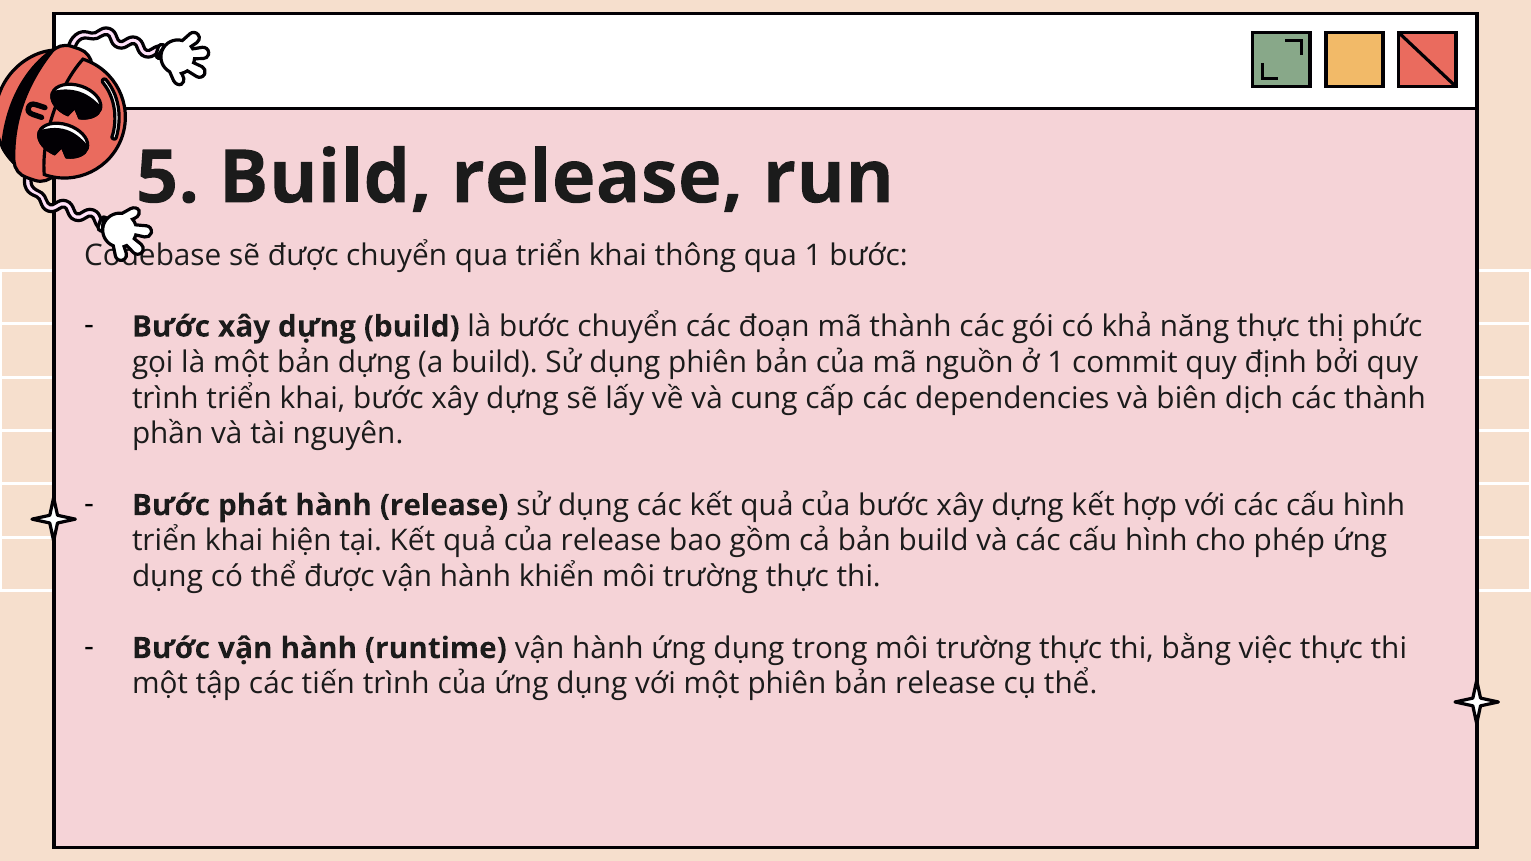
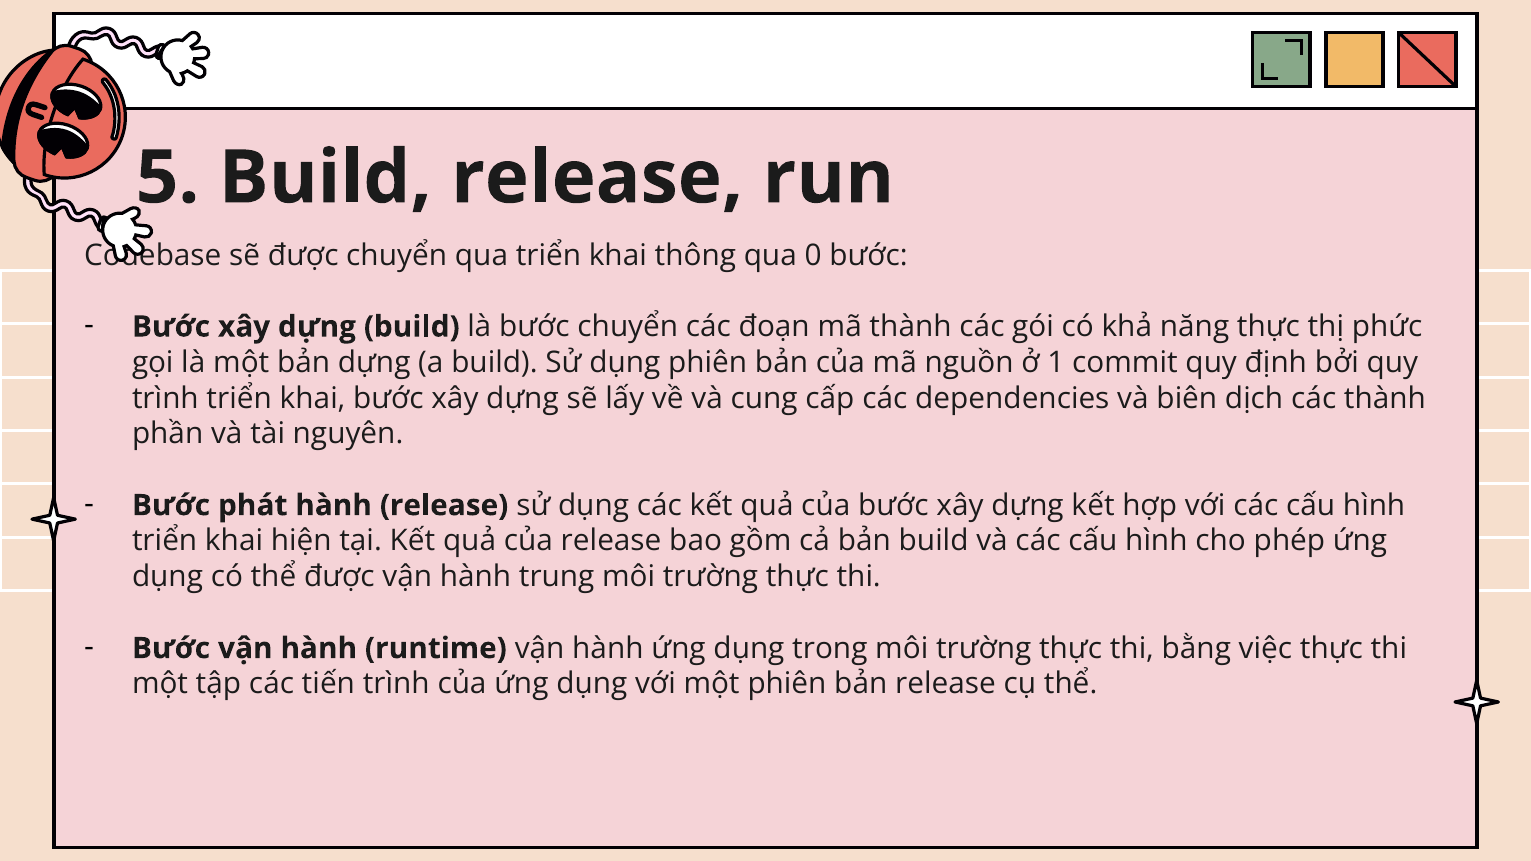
qua 1: 1 -> 0 (813, 255)
khiển: khiển -> trung (557, 577)
